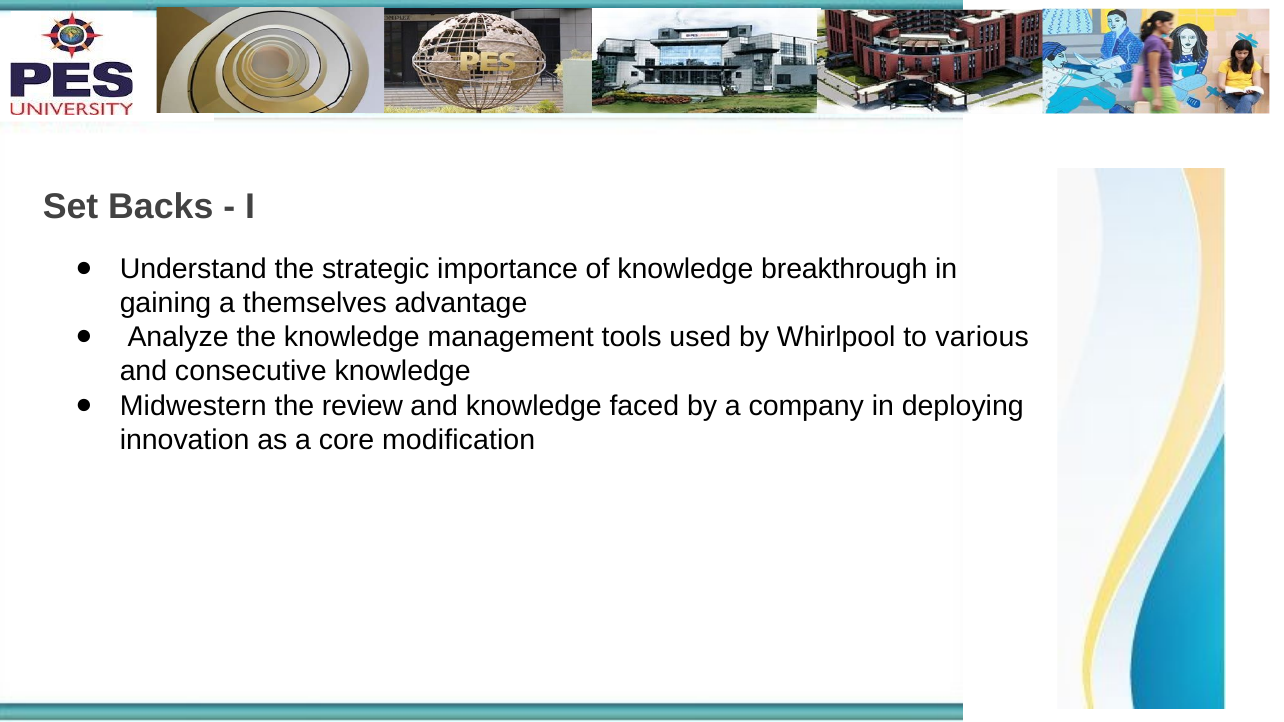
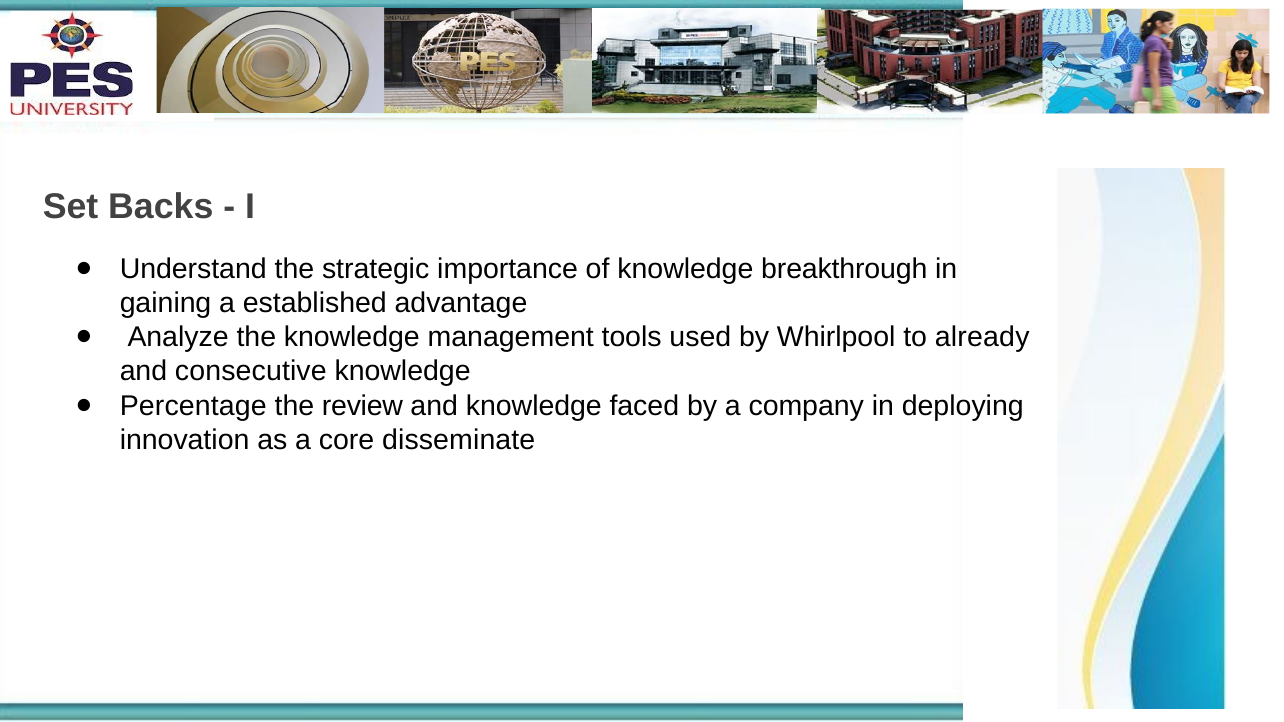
themselves: themselves -> established (315, 303)
various: various -> already (982, 337)
Midwestern: Midwestern -> Percentage (193, 406)
modification: modification -> disseminate (459, 440)
